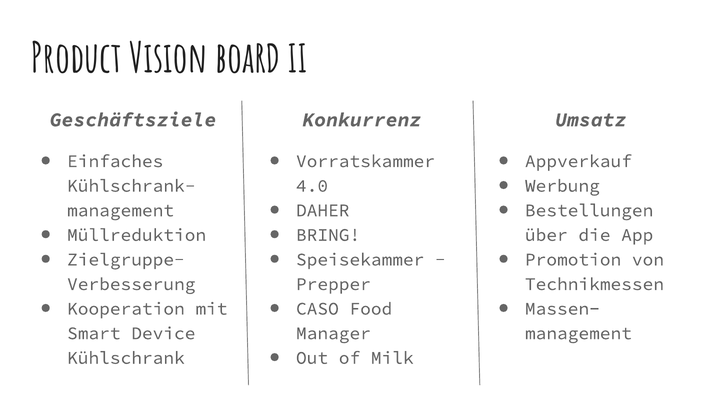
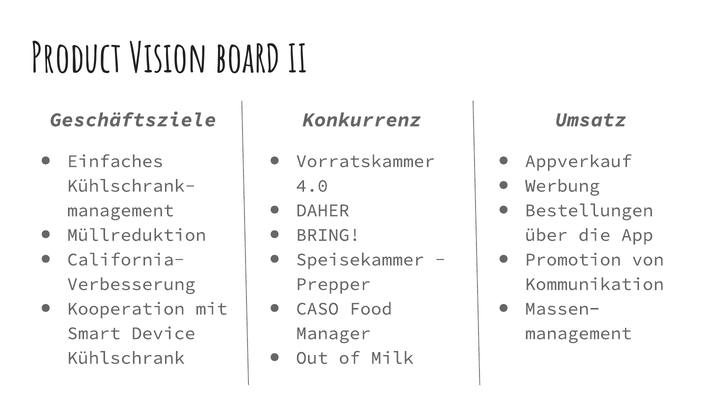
Zielgruppe-: Zielgruppe- -> California- (126, 260)
Technikmessen: Technikmessen -> Kommunikation (594, 284)
